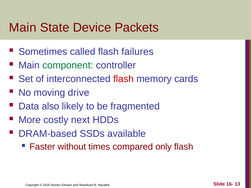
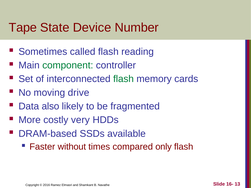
Main: Main -> Tape (23, 28)
Packets: Packets -> Number (137, 28)
failures: failures -> reading (138, 52)
flash colour: red -> green (123, 79)
next: next -> very (80, 120)
